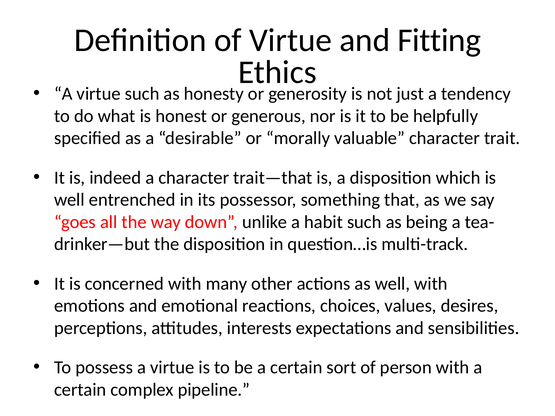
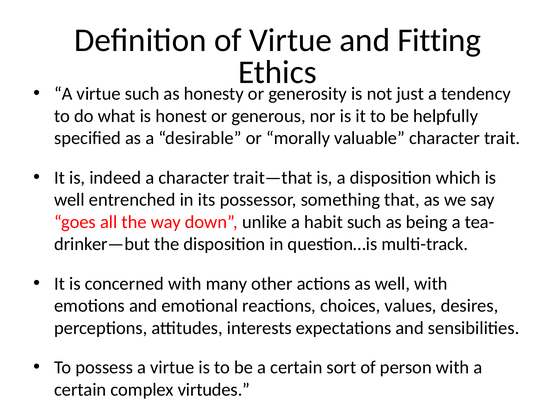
pipeline: pipeline -> virtudes (214, 390)
